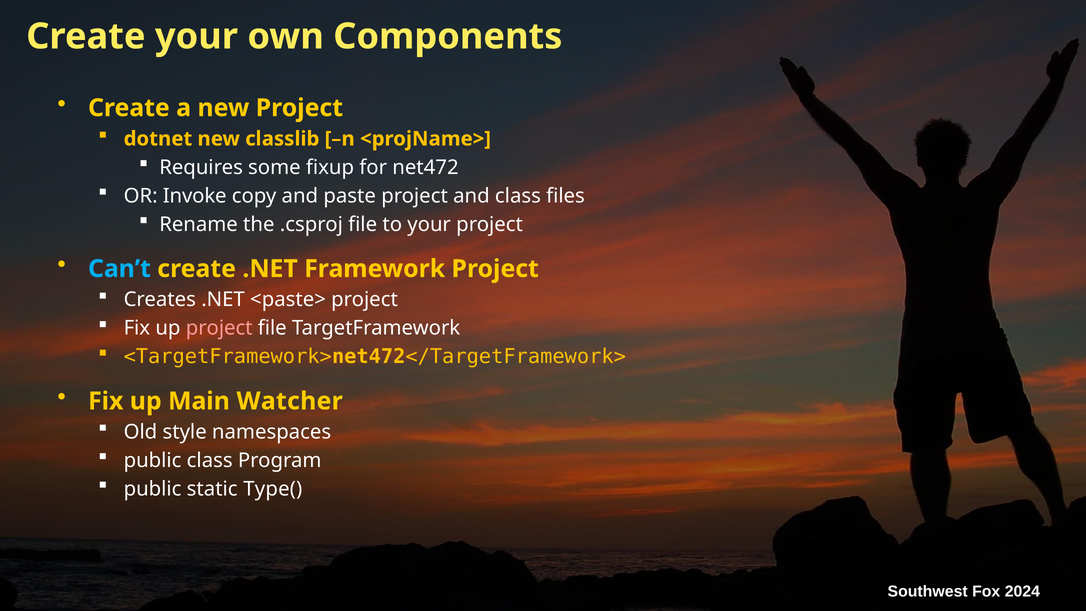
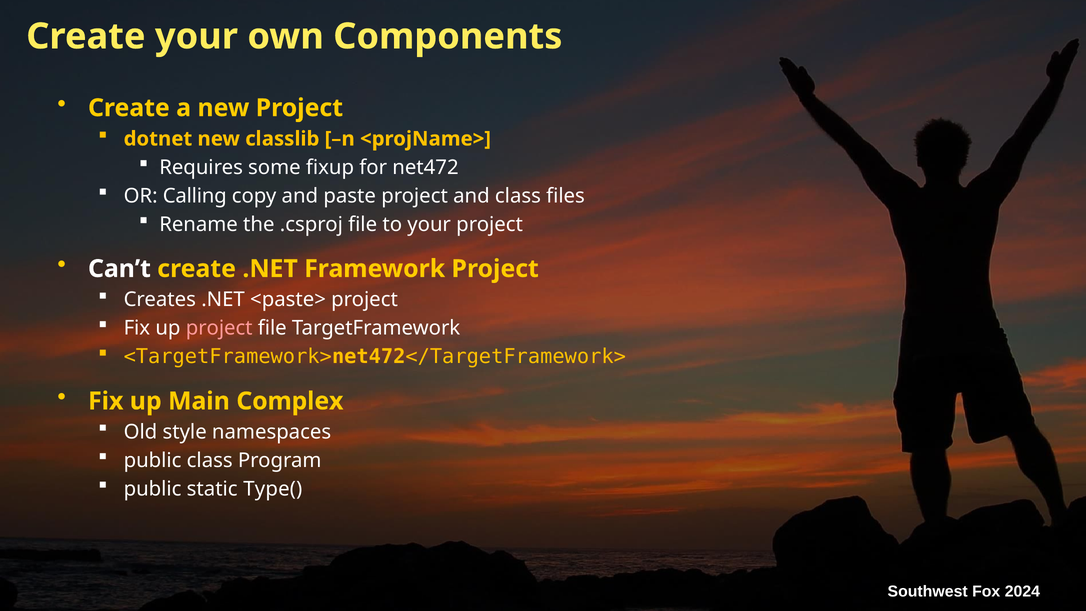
Invoke: Invoke -> Calling (195, 196)
Can’t colour: light blue -> white (119, 269)
Watcher: Watcher -> Complex (290, 401)
